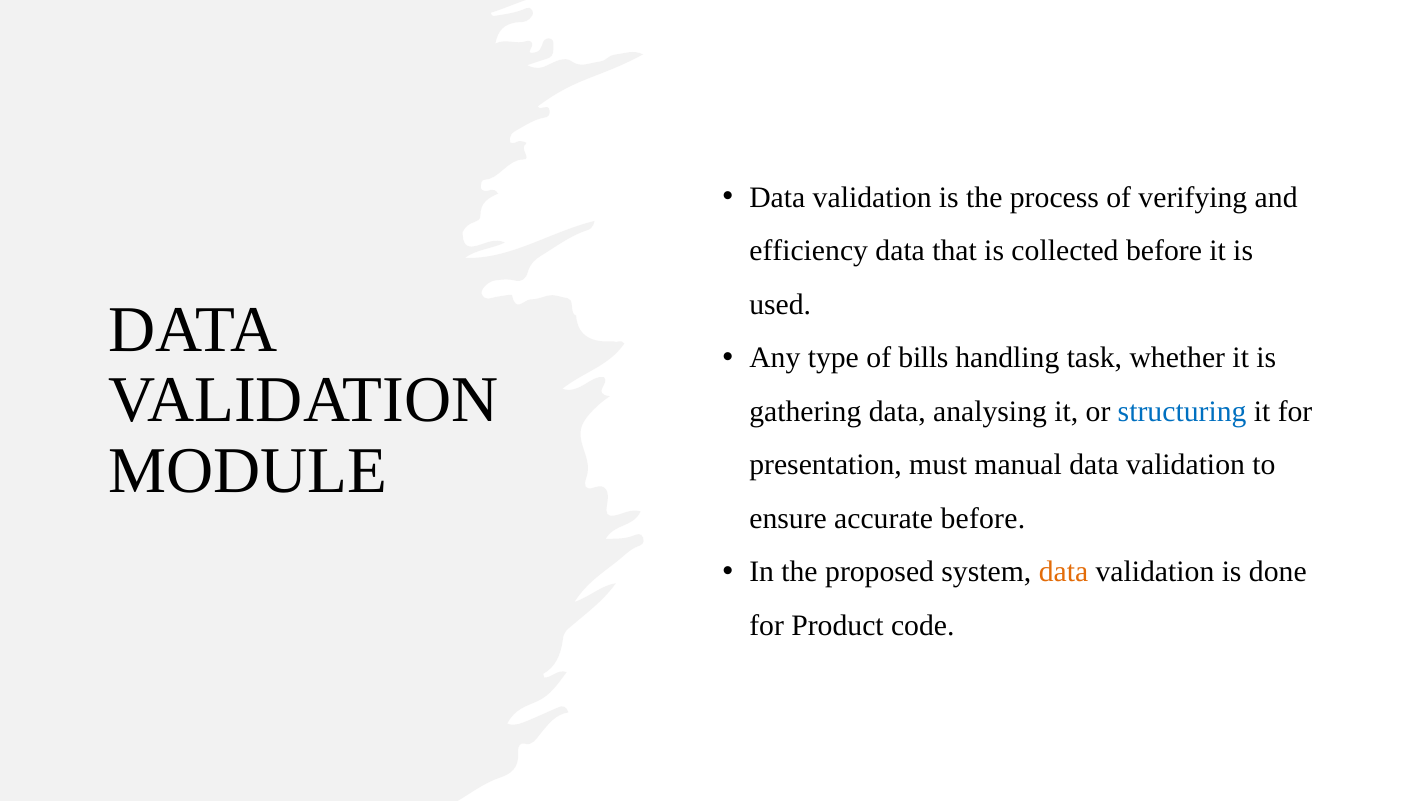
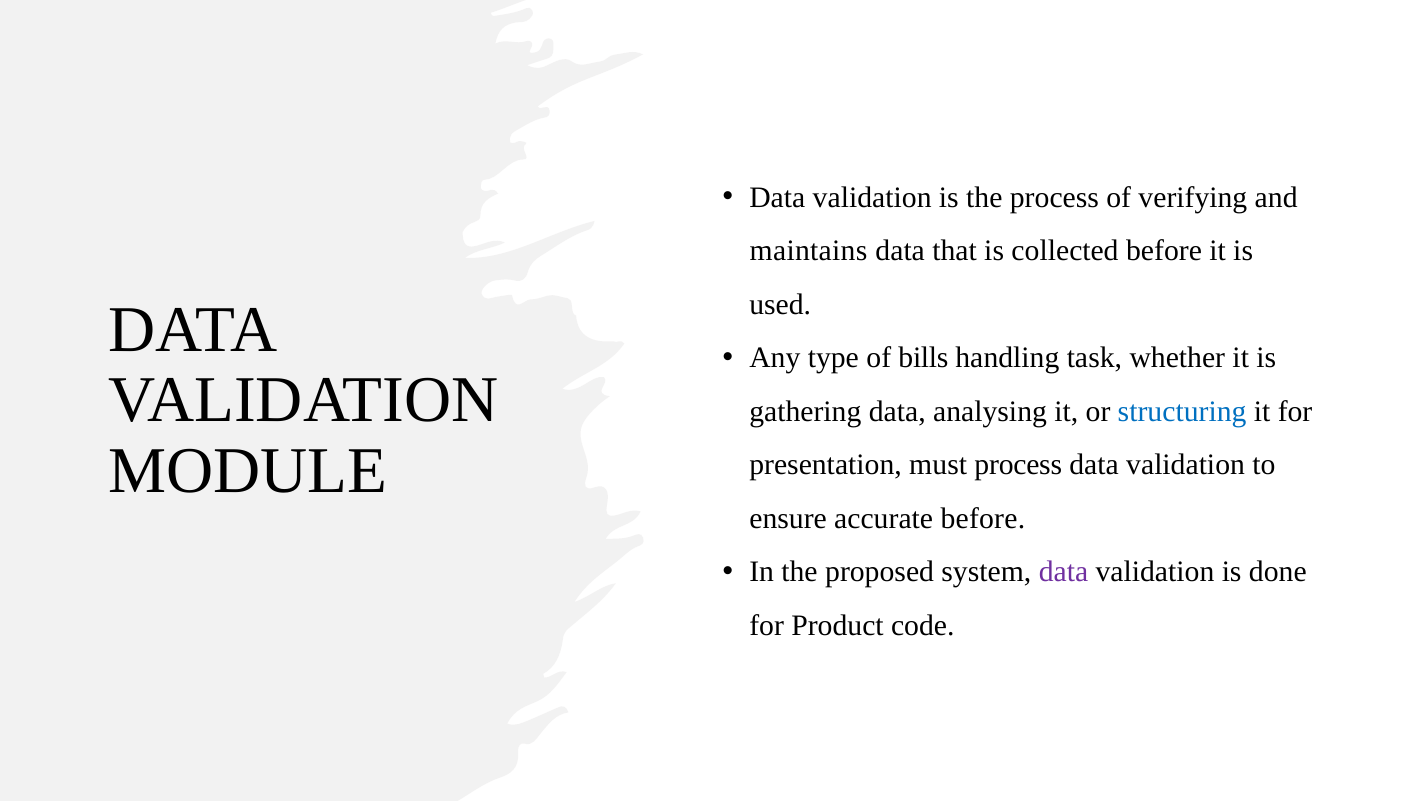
efficiency: efficiency -> maintains (809, 251)
must manual: manual -> process (1018, 465)
data colour: orange -> purple (1064, 572)
